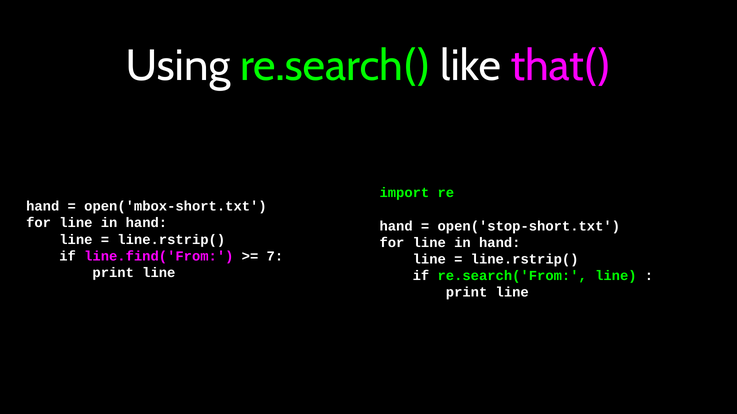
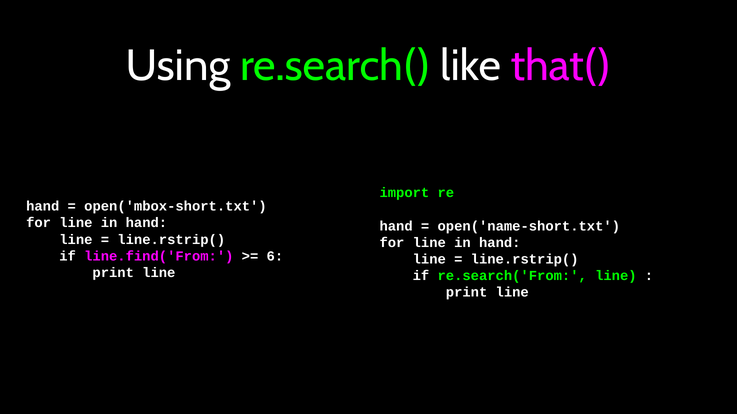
open('stop-short.txt: open('stop-short.txt -> open('name-short.txt (529, 226)
7: 7 -> 6 (275, 256)
